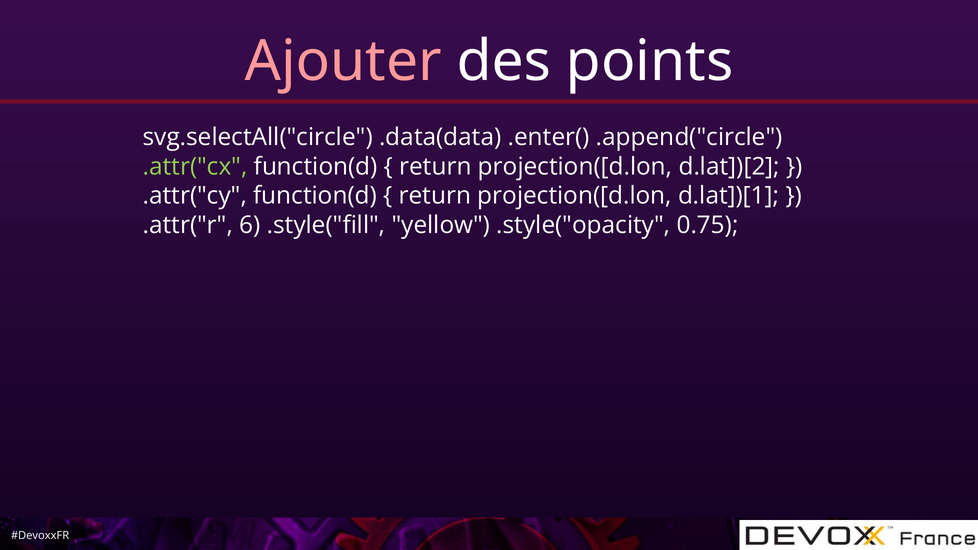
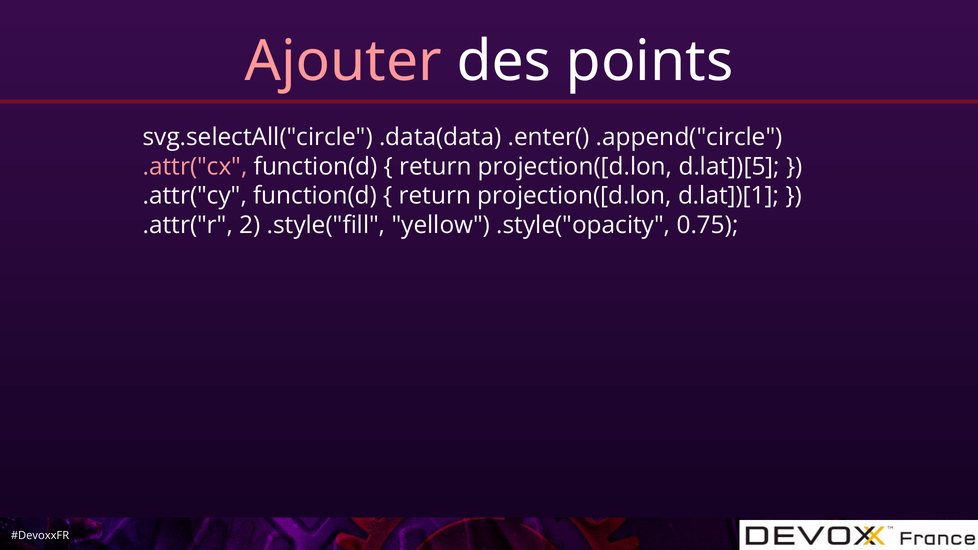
.attr("cx colour: light green -> pink (195, 167)
d.lat])[2: d.lat])[2 -> d.lat])[5 (729, 167)
6: 6 -> 2 (250, 225)
